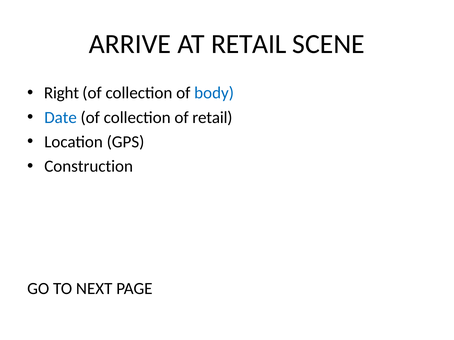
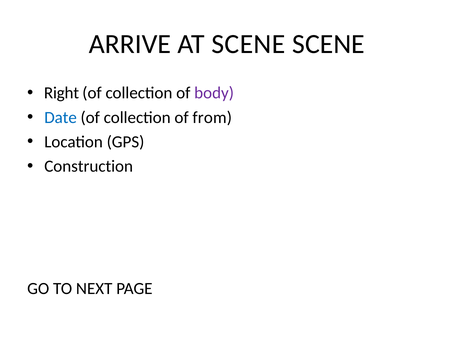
AT RETAIL: RETAIL -> SCENE (248, 44)
body colour: blue -> purple (214, 93)
of retail: retail -> from (212, 118)
